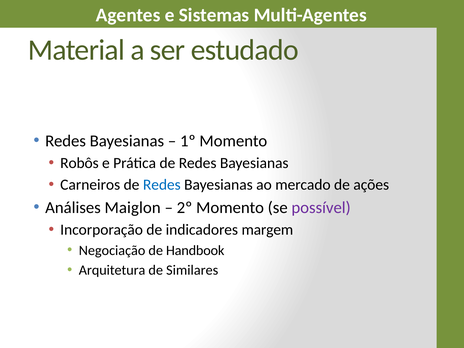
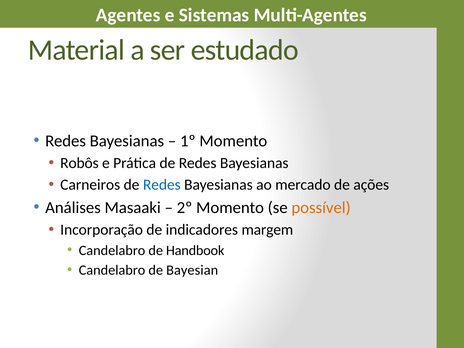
Maiglon: Maiglon -> Masaaki (133, 208)
possível colour: purple -> orange (321, 208)
Negociação: Negociação -> Candelabro (112, 250)
Arquitetura: Arquitetura -> Candelabro (112, 270)
Similares: Similares -> Bayesian (192, 270)
